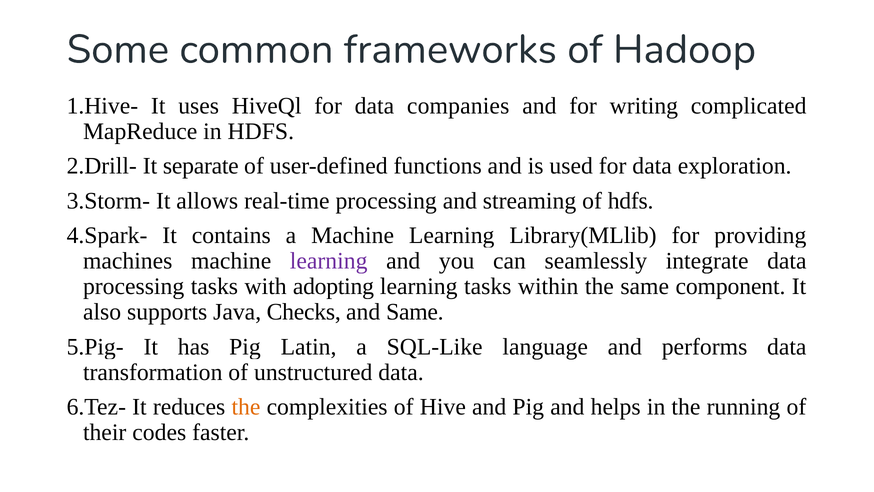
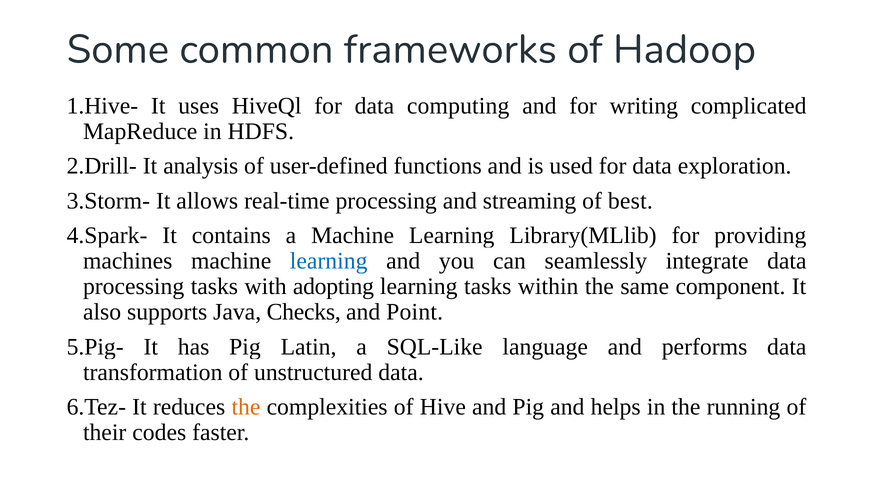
companies: companies -> computing (458, 106)
separate: separate -> analysis (201, 166)
of hdfs: hdfs -> best (630, 201)
learning colour: purple -> blue (329, 261)
and Same: Same -> Point (415, 312)
